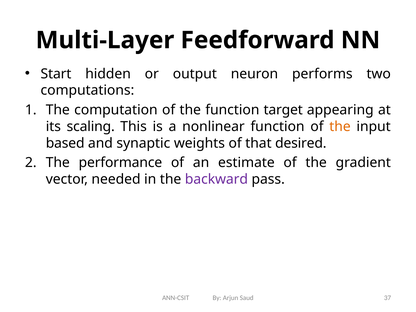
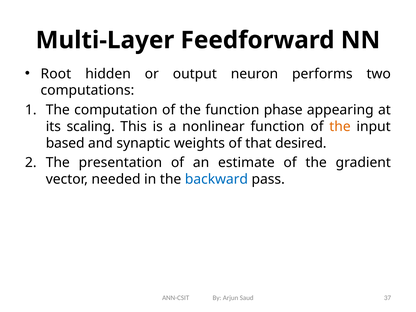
Start: Start -> Root (56, 74)
target: target -> phase (283, 110)
performance: performance -> presentation (120, 163)
backward colour: purple -> blue (216, 179)
